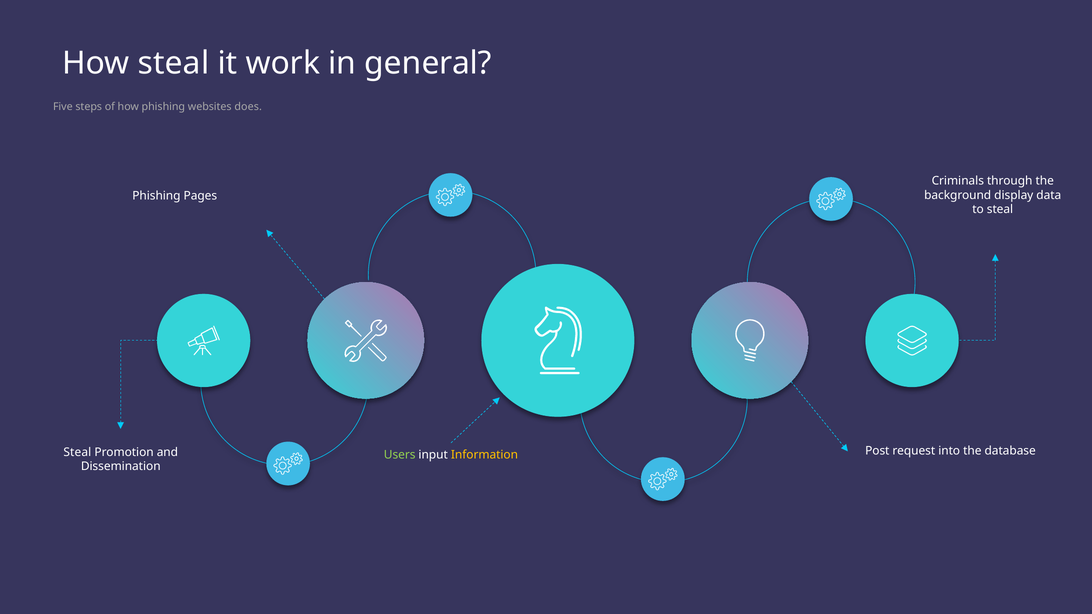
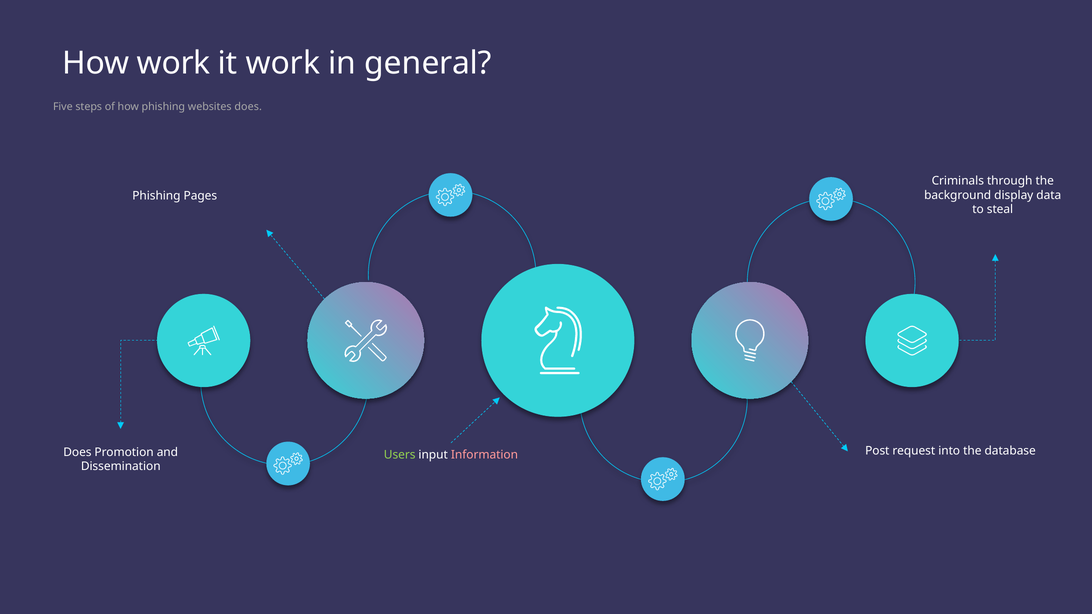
How steal: steal -> work (174, 63)
Steal: Steal -> Does (77, 452)
Information colour: yellow -> pink (484, 455)
